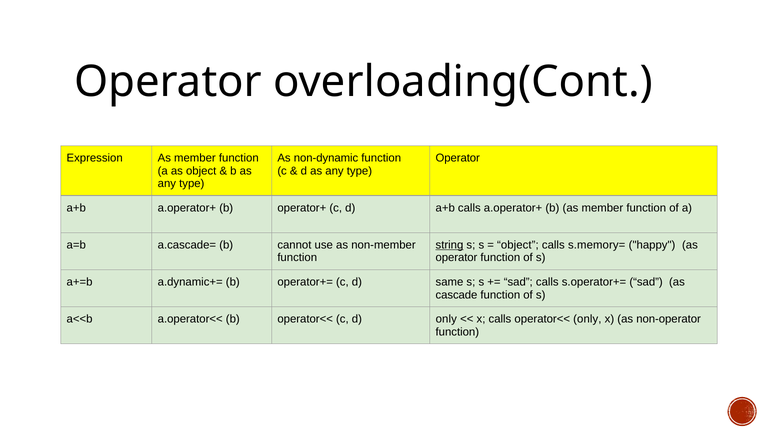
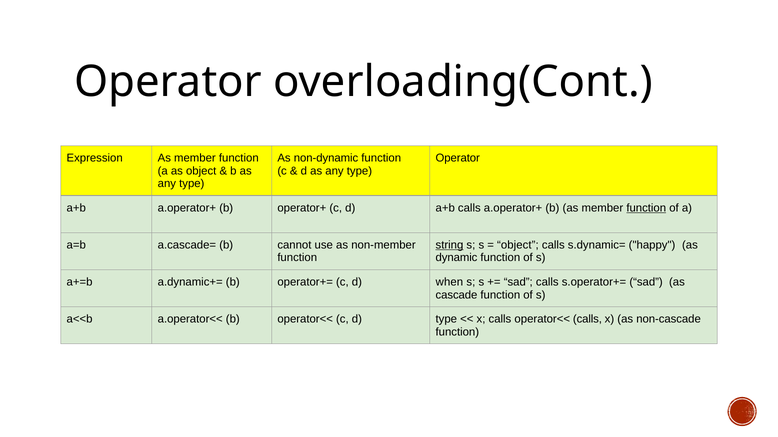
function underline: none -> present (646, 208)
s.memory=: s.memory= -> s.dynamic= (597, 245)
operator: operator -> dynamic (456, 258)
same: same -> when (449, 282)
d only: only -> type (446, 320)
operator<< only: only -> calls (587, 320)
non-operator: non-operator -> non-cascade (669, 320)
